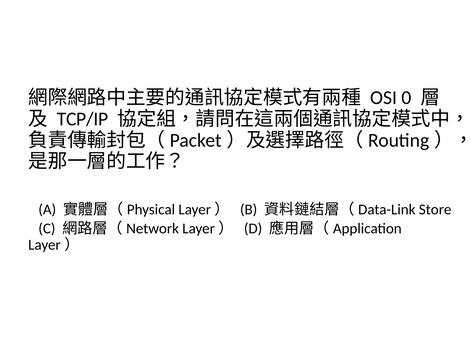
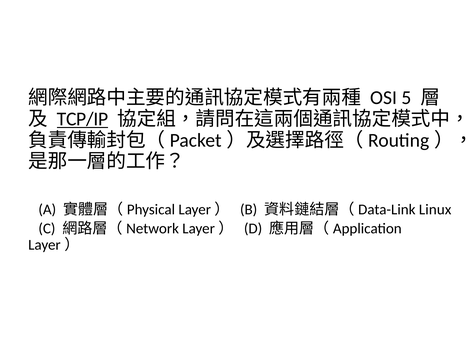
0: 0 -> 5 (406, 98)
TCP/IP underline: none -> present (83, 119)
Store: Store -> Linux (435, 209)
